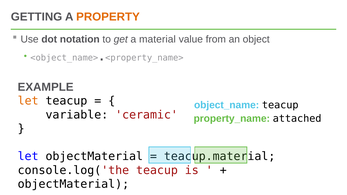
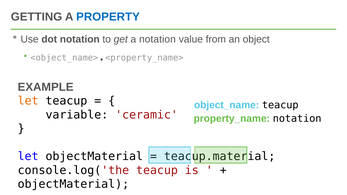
PROPERTY colour: orange -> blue (108, 17)
a material: material -> notation (157, 39)
property_name attached: attached -> notation (297, 119)
